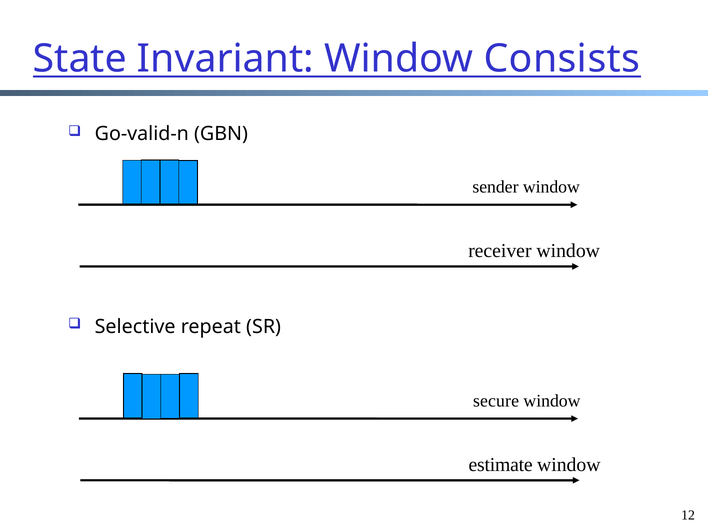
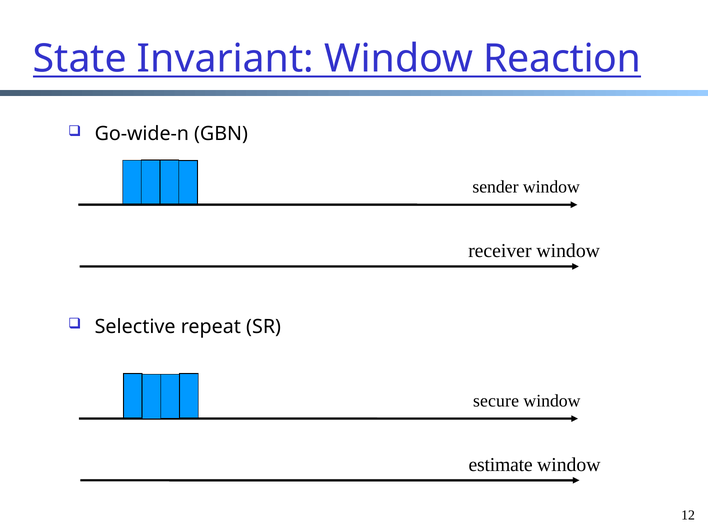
Consists: Consists -> Reaction (562, 59)
Go-valid-n: Go-valid-n -> Go-wide-n (142, 134)
